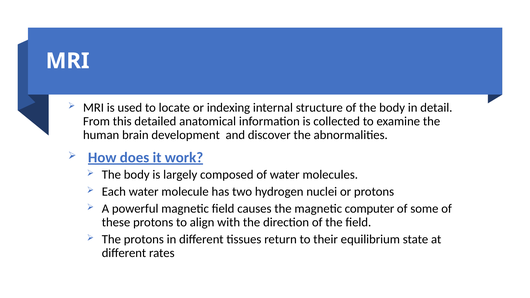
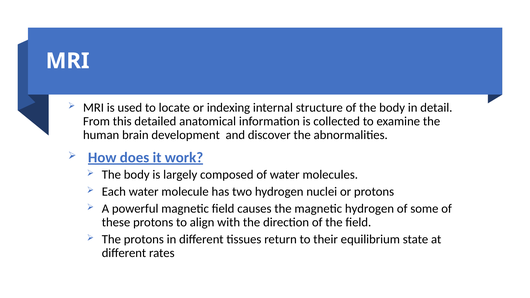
magnetic computer: computer -> hydrogen (369, 209)
